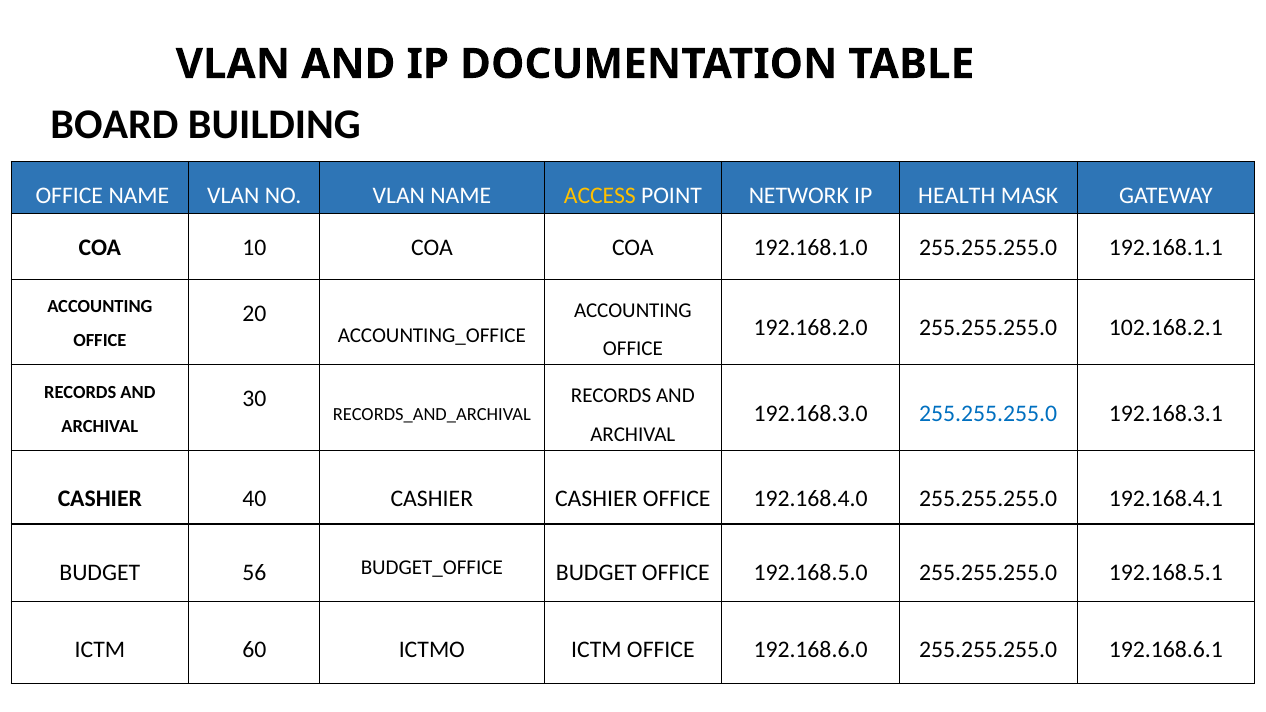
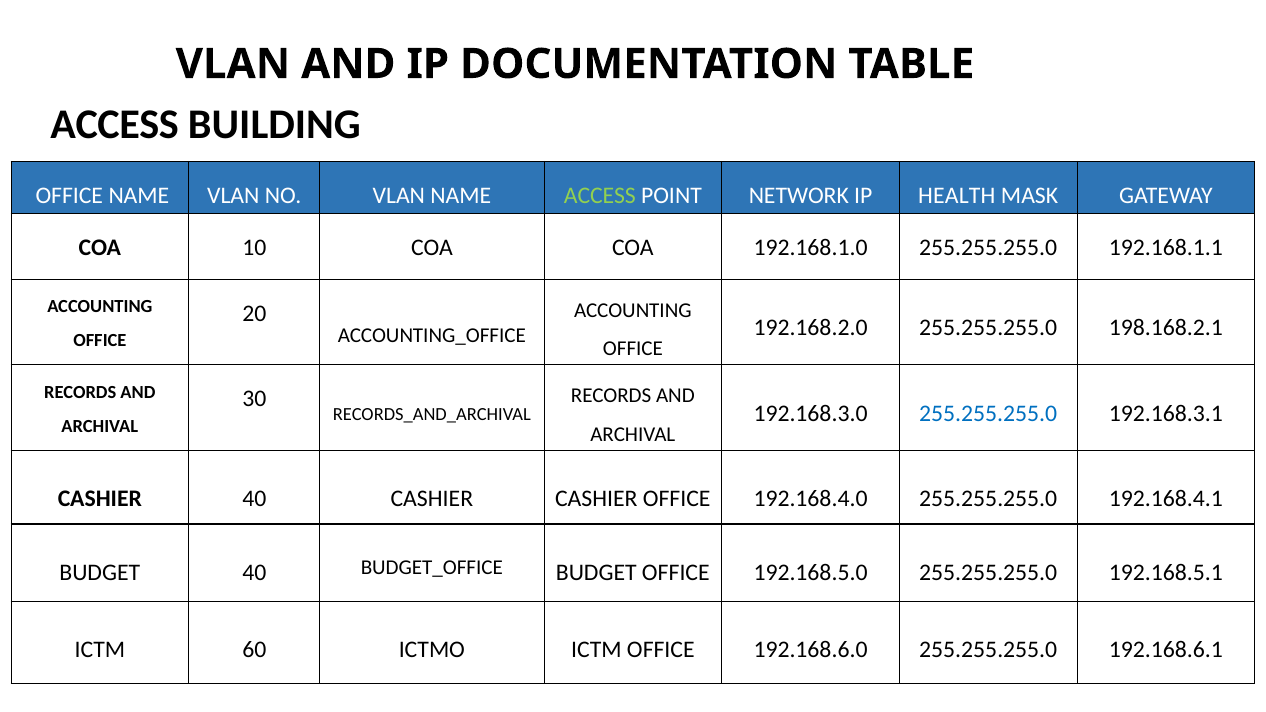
BOARD: BOARD -> ACCESS (115, 125)
ACCESS colour: yellow -> light green (600, 196)
102.168.2.1: 102.168.2.1 -> 198.168.2.1 (1166, 328)
BUDGET 56: 56 -> 40 (254, 573)
